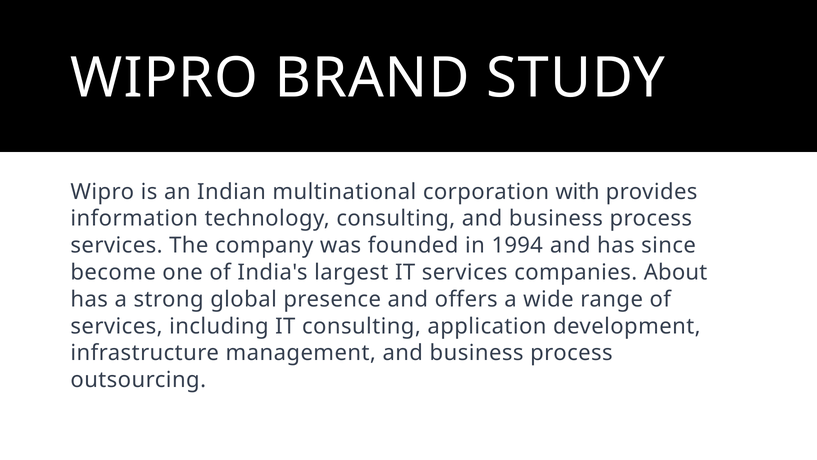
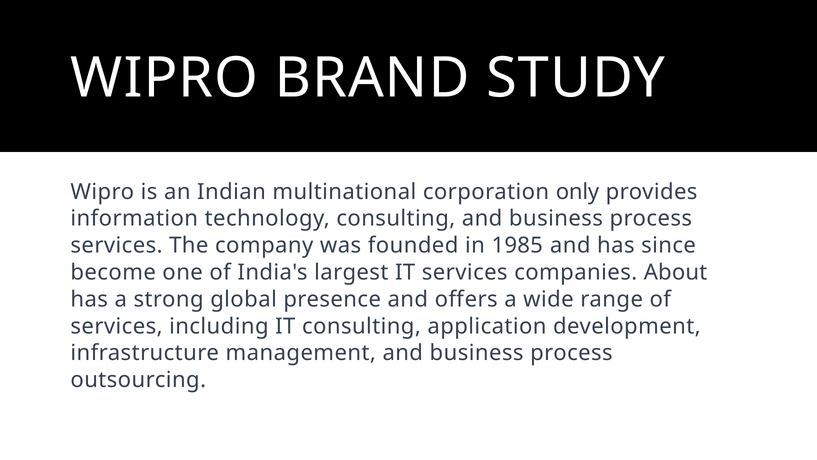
with: with -> only (578, 192)
1994: 1994 -> 1985 (517, 245)
